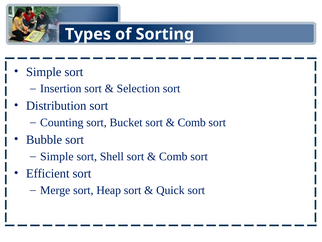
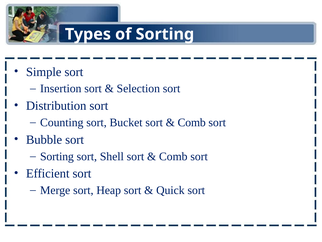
Simple: Simple -> Sorting (57, 156)
